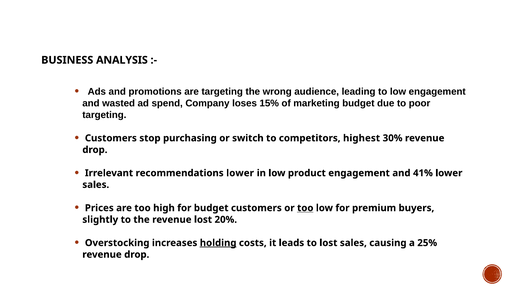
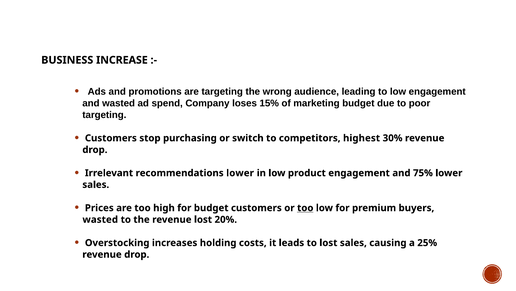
ANALYSIS: ANALYSIS -> INCREASE (122, 60)
41%: 41% -> 75% (423, 173)
slightly: slightly -> wasted (100, 219)
holding underline: present -> none (218, 242)
